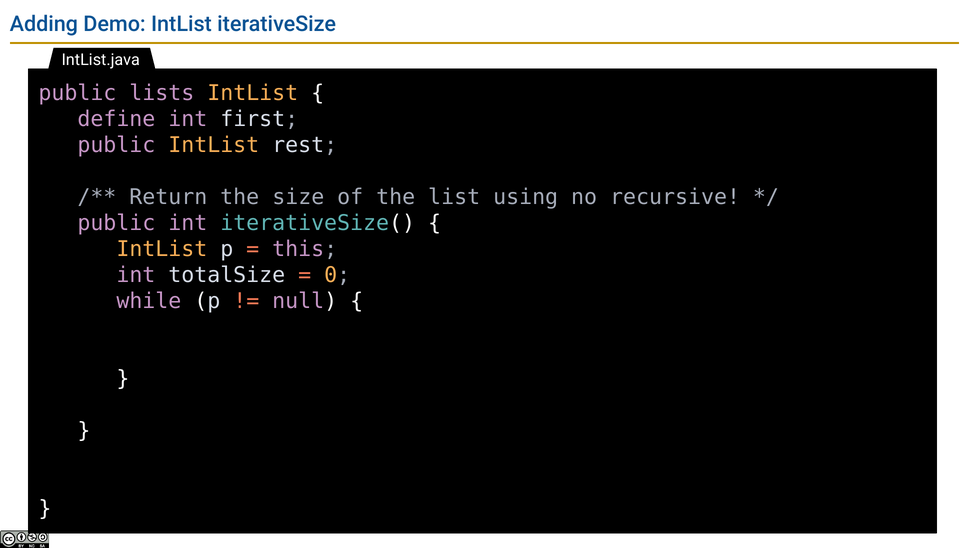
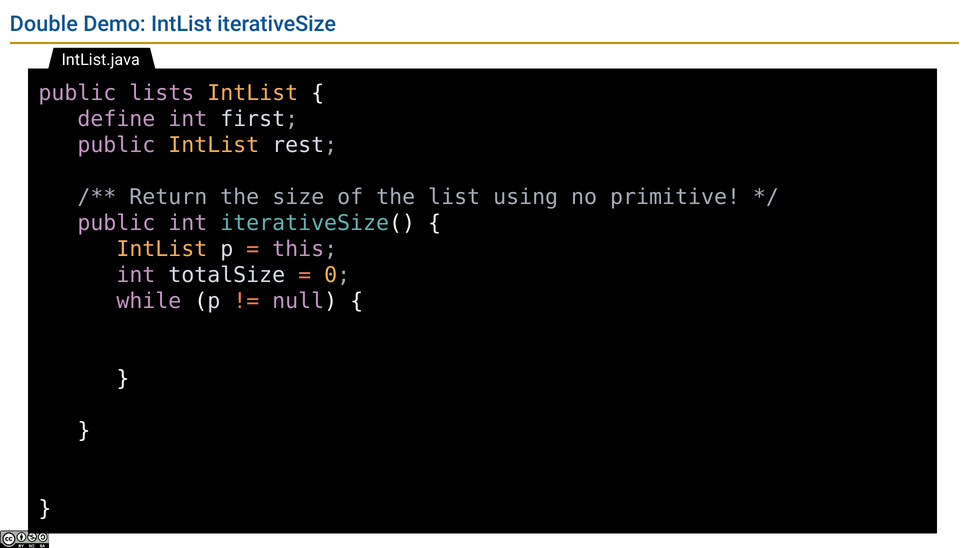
Adding: Adding -> Double (44, 24)
recursive: recursive -> primitive (675, 197)
